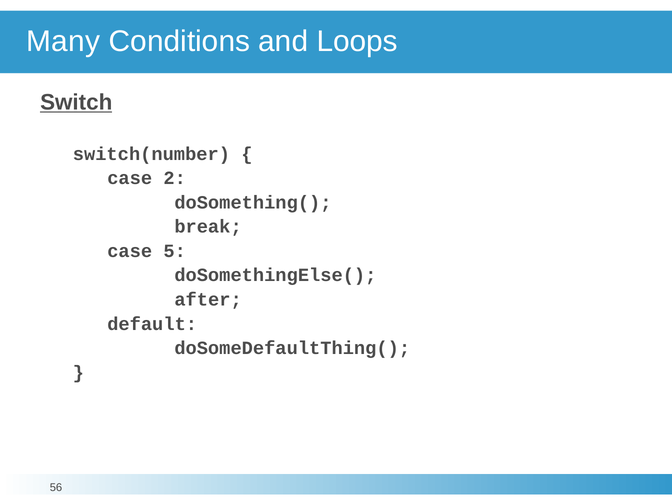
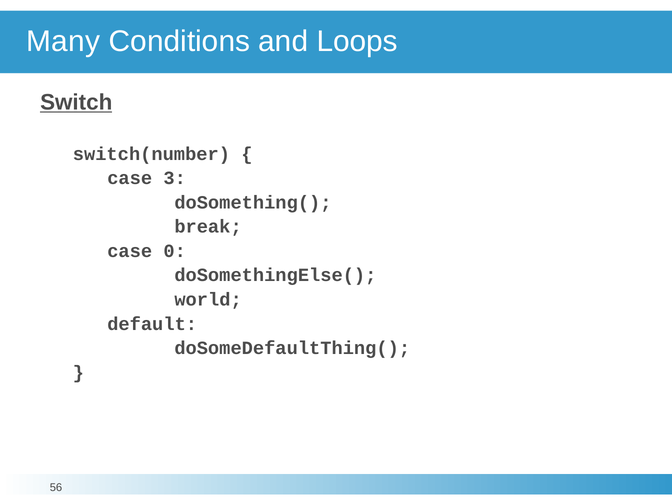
2: 2 -> 3 (175, 178)
5: 5 -> 0 (175, 251)
after: after -> world (208, 300)
